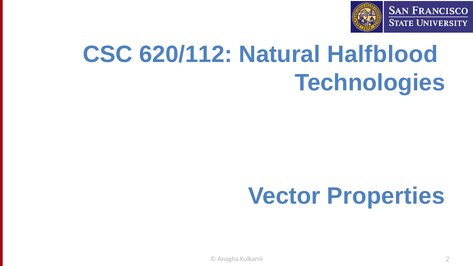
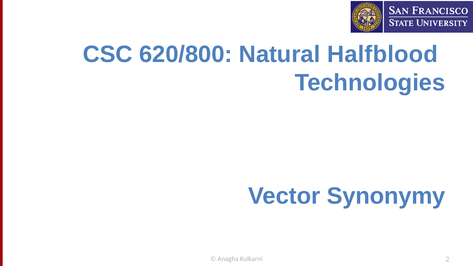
620/112: 620/112 -> 620/800 (186, 54)
Properties: Properties -> Synonymy (386, 196)
